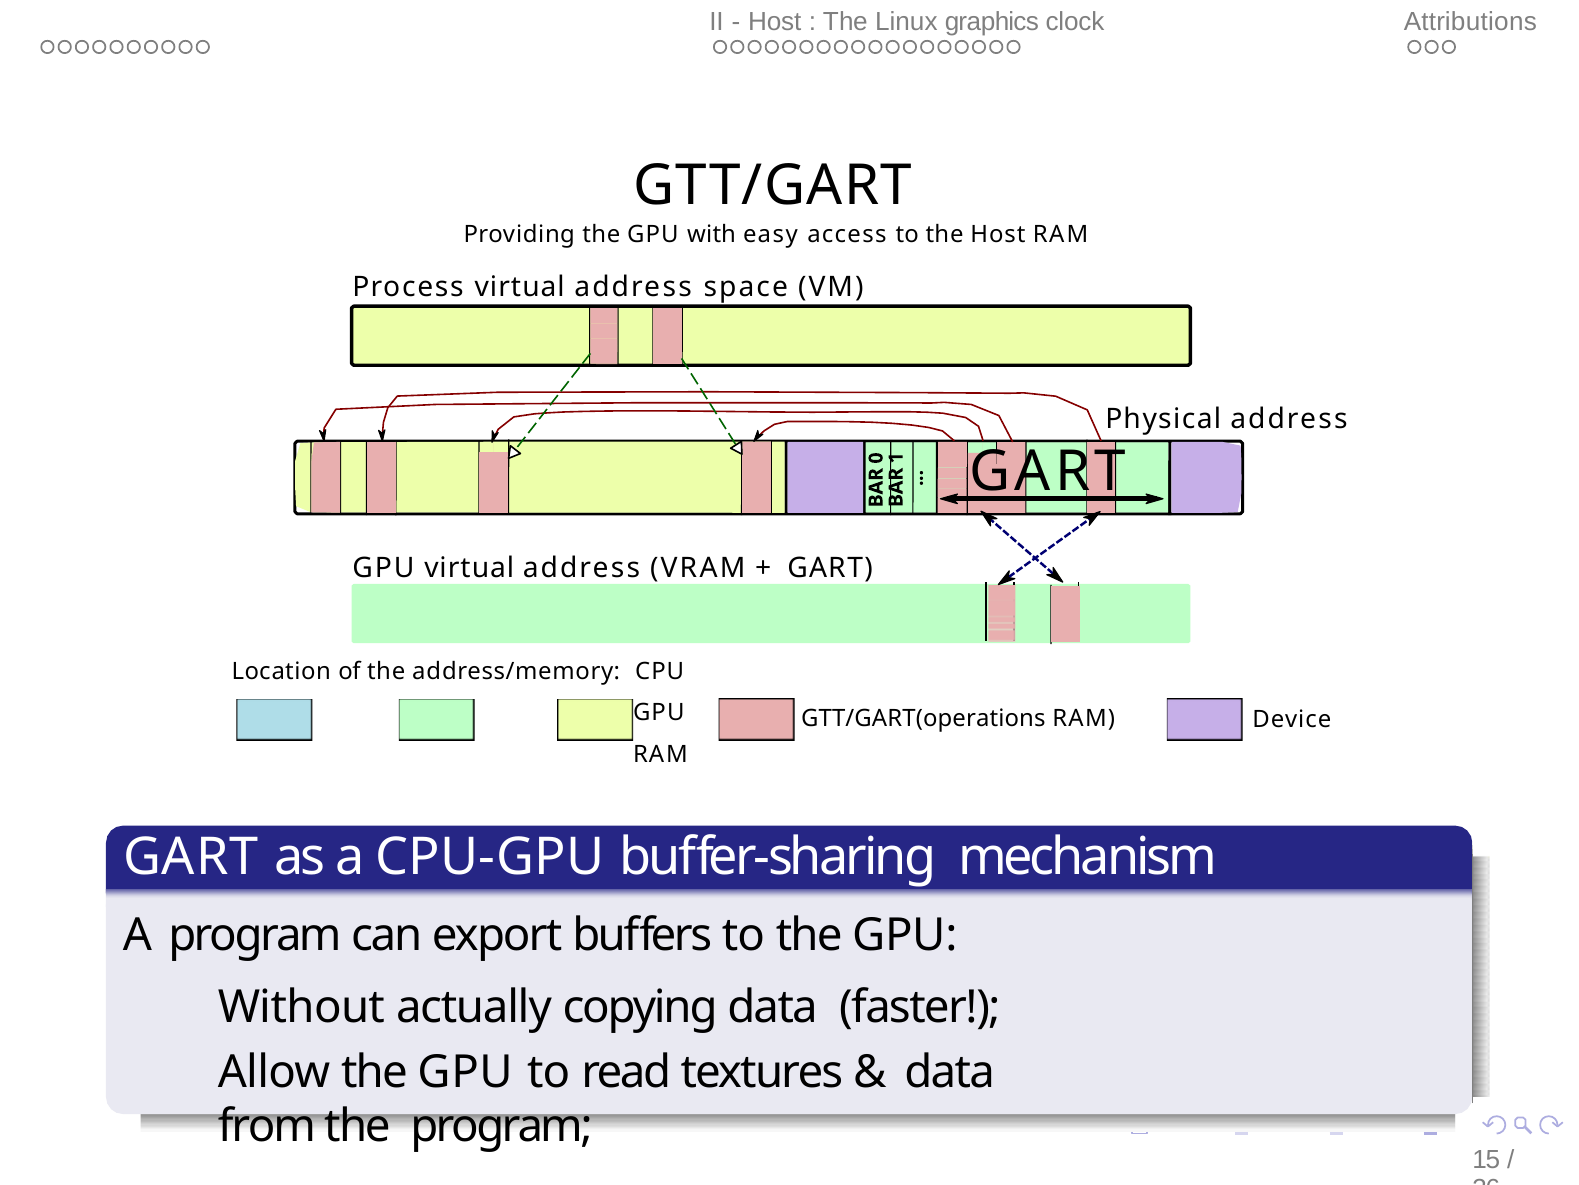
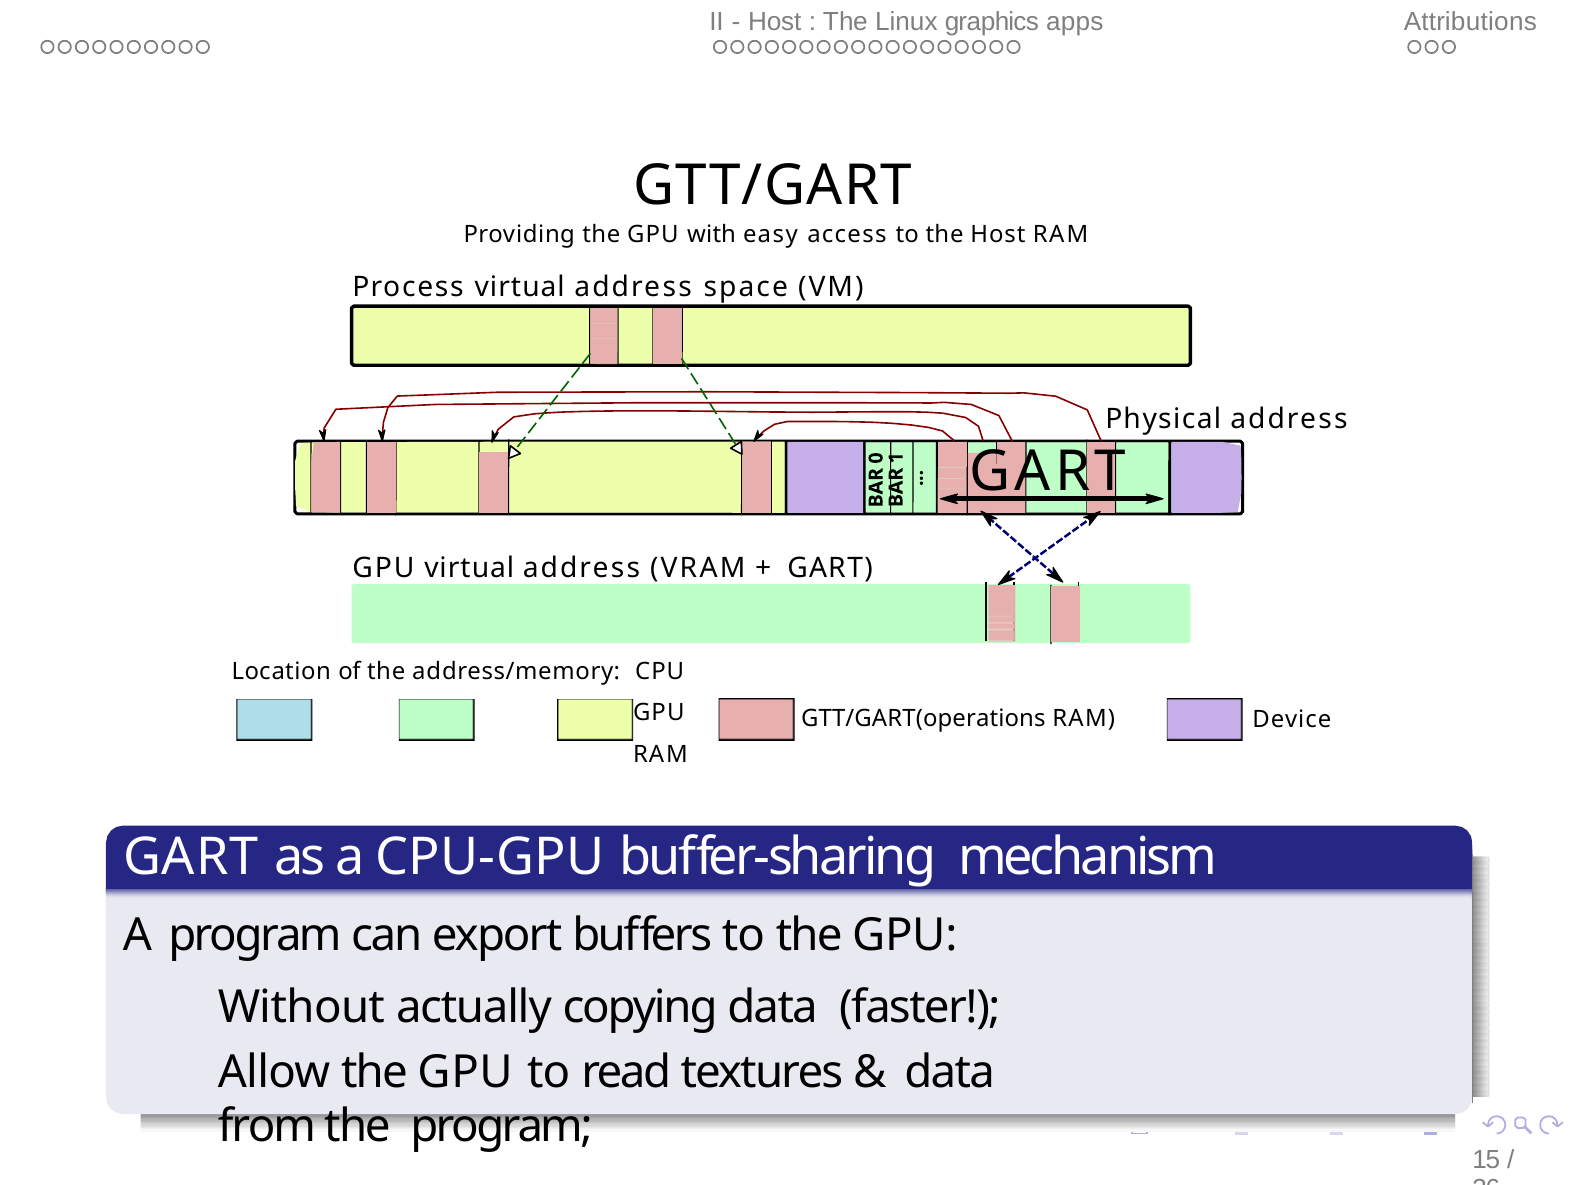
clock: clock -> apps (1075, 22)
